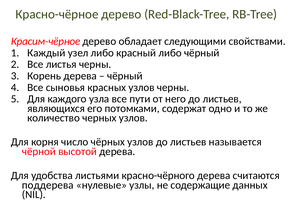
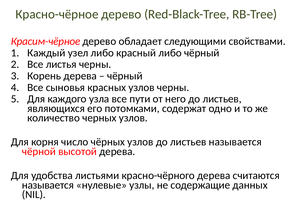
поддерева: поддерева -> называется (48, 185)
